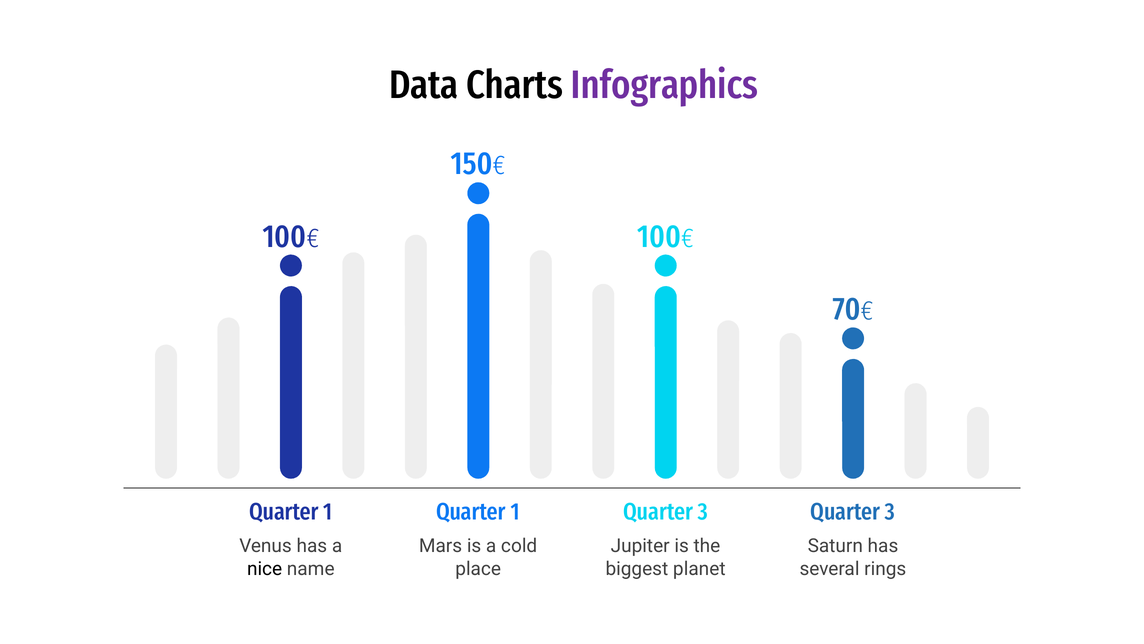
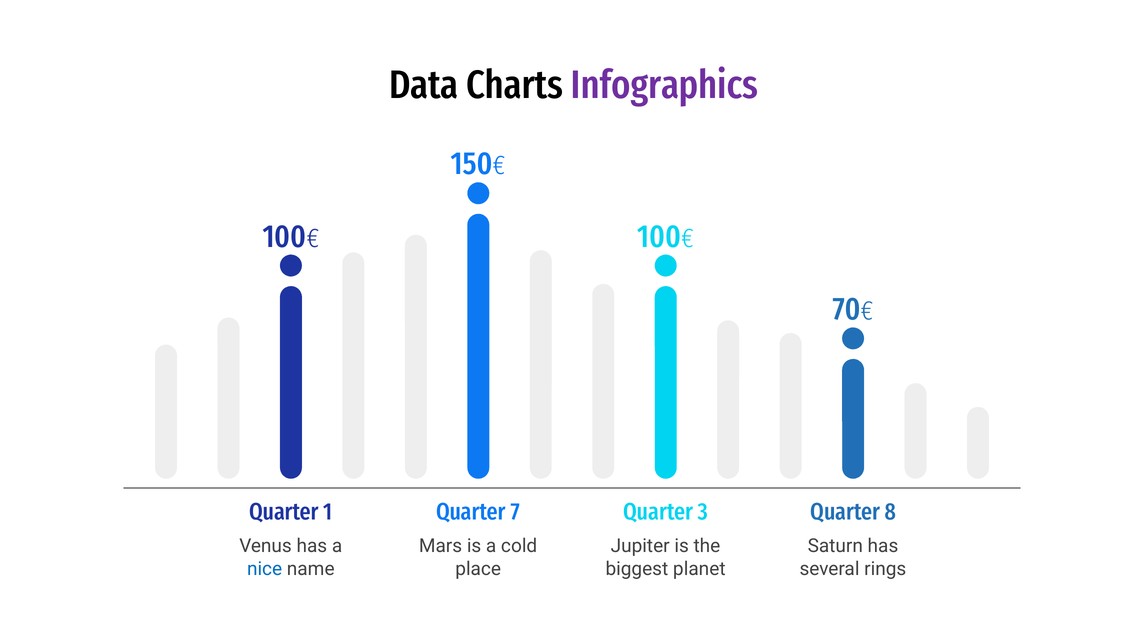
1: 1 -> 7 (515, 512)
3: 3 -> 8 (890, 512)
nice colour: black -> blue (265, 569)
